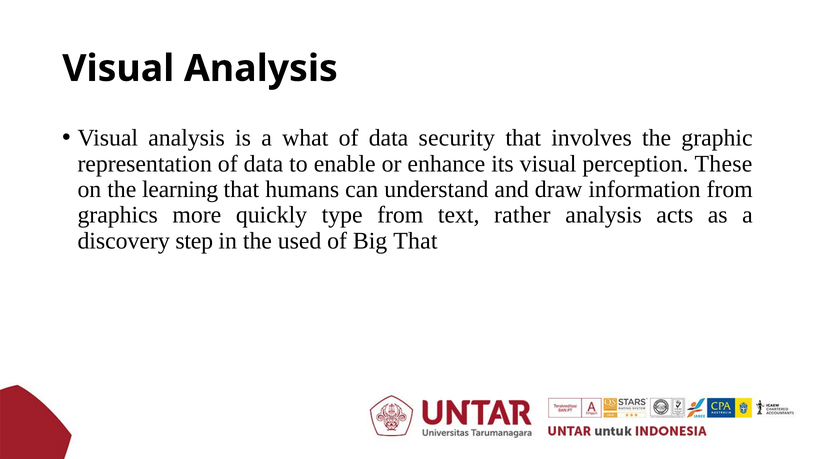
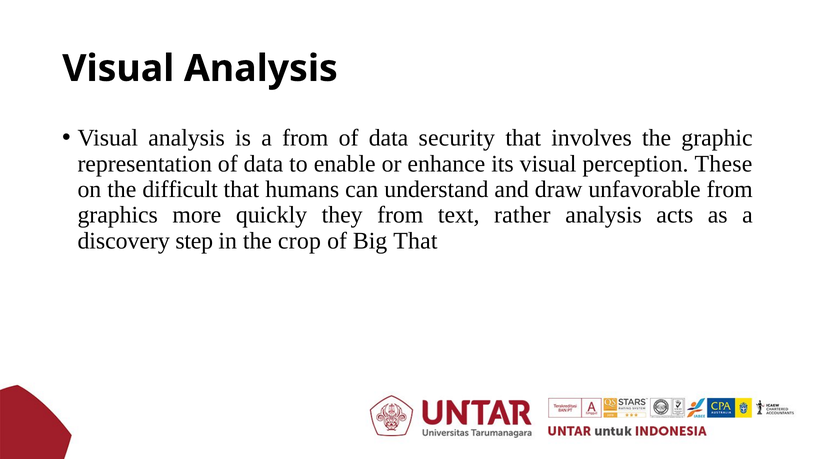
a what: what -> from (305, 138)
learning: learning -> difficult (180, 189)
information: information -> unfavorable (645, 189)
type: type -> they (342, 215)
used: used -> crop (299, 241)
